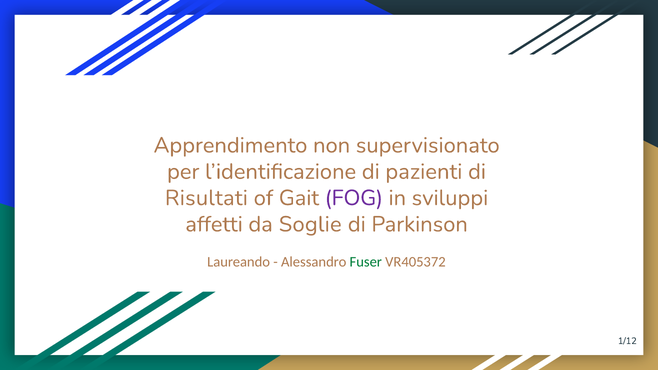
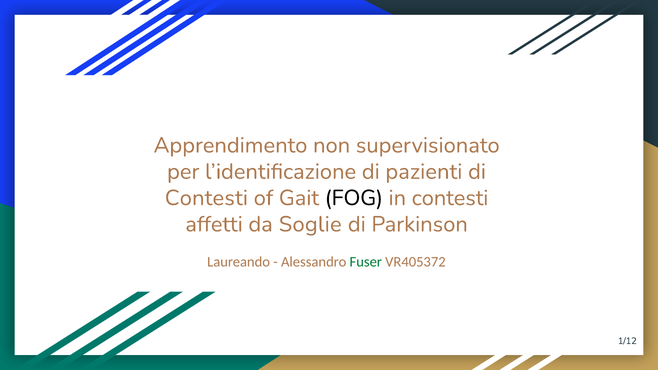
Risultati: Risultati -> Contesti (206, 198)
FOG colour: purple -> black (354, 198)
in sviluppi: sviluppi -> contesti (450, 198)
